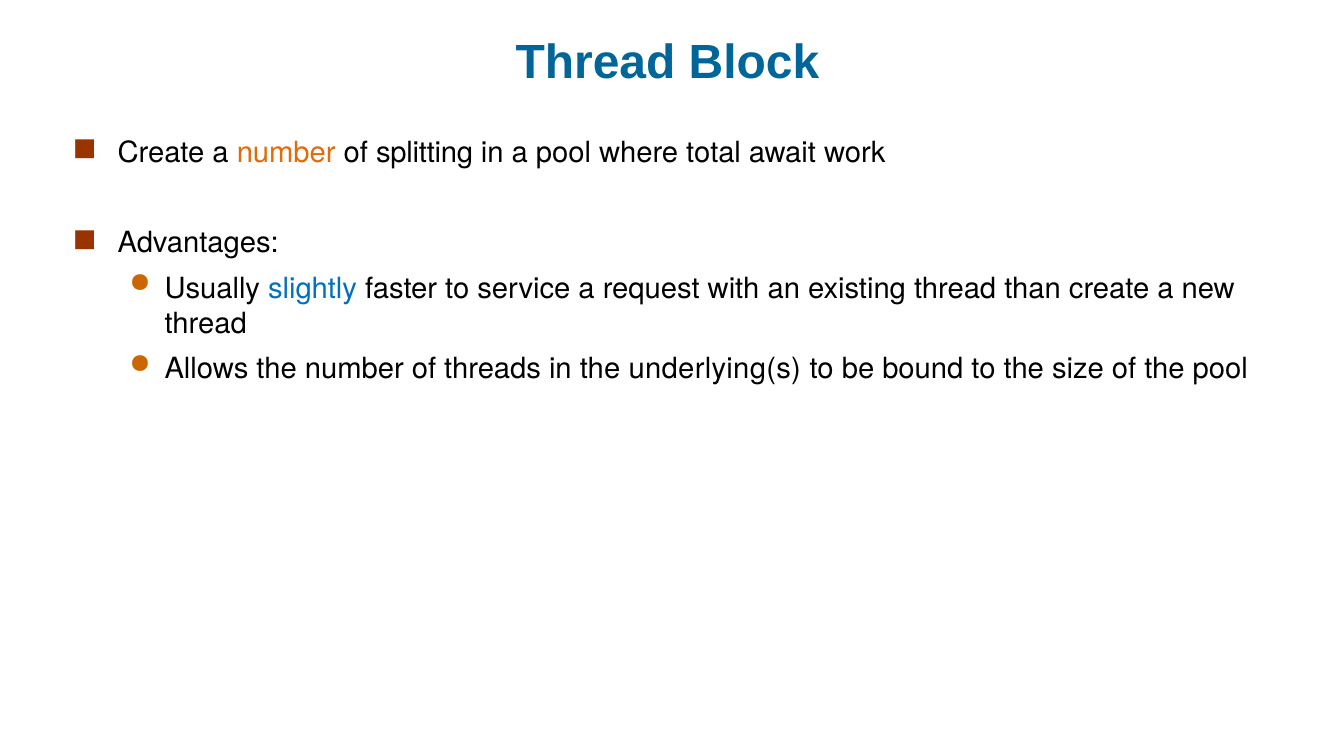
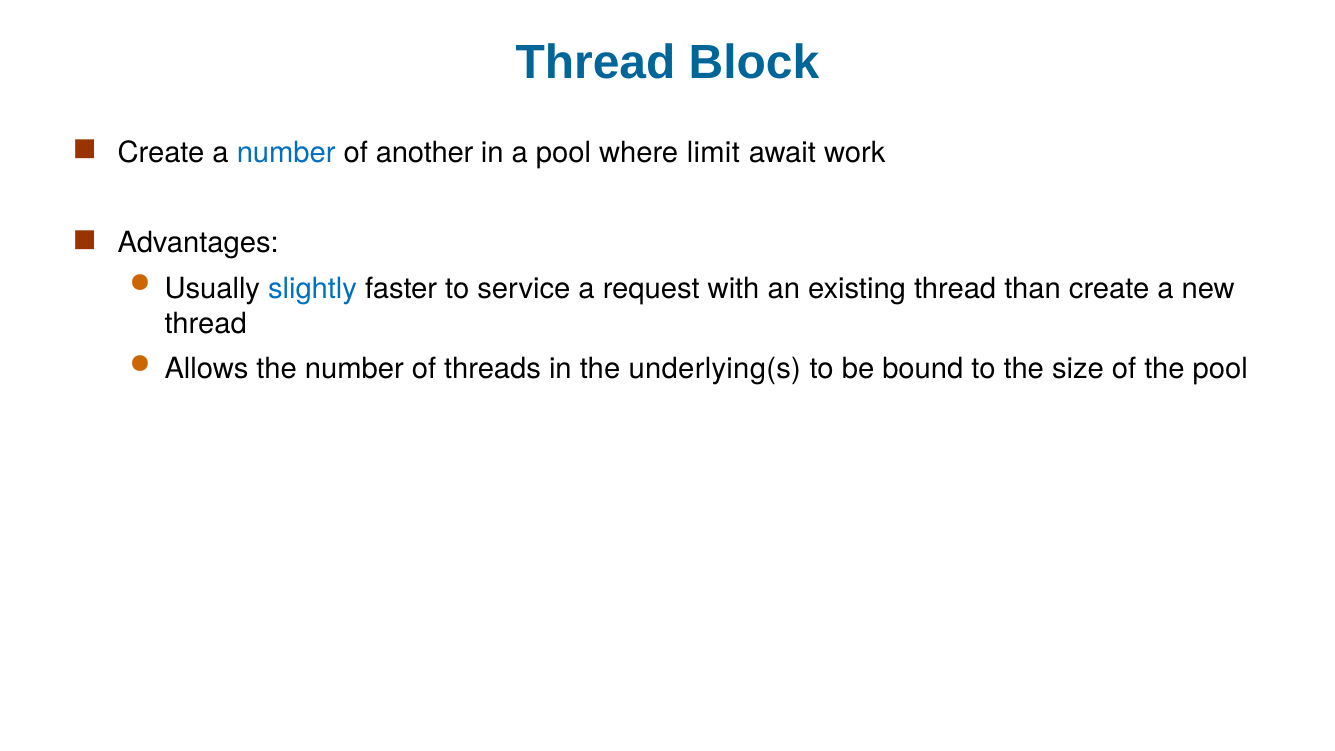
number colour: orange -> blue (286, 152)
splitting: splitting -> another (425, 152)
total: total -> limit (713, 152)
